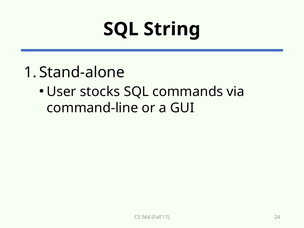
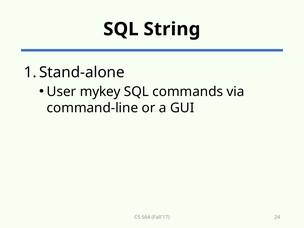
stocks: stocks -> mykey (100, 92)
